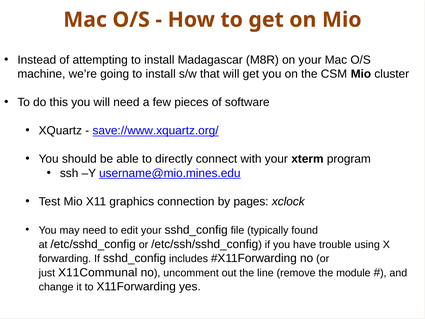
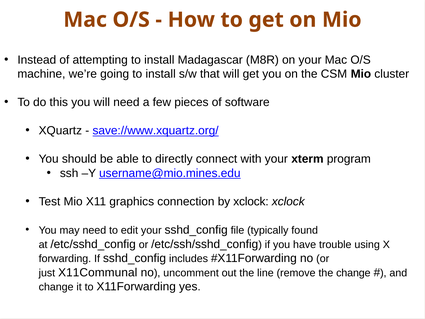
by pages: pages -> xclock (251, 201)
the module: module -> change (353, 273)
